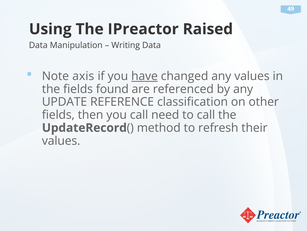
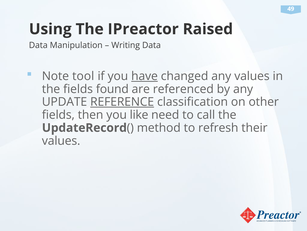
axis: axis -> tool (83, 76)
REFERENCE underline: none -> present (122, 102)
you call: call -> like (139, 115)
